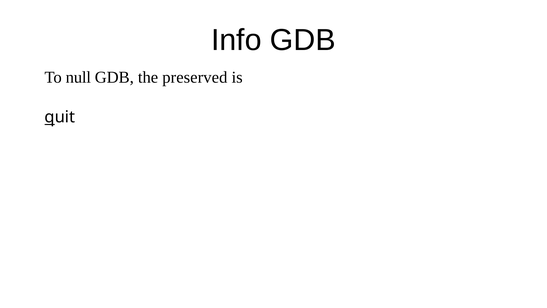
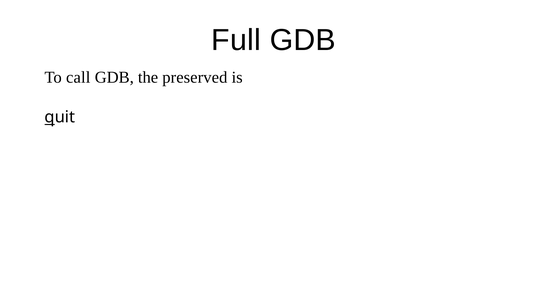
Info: Info -> Full (236, 40)
null: null -> call (78, 77)
